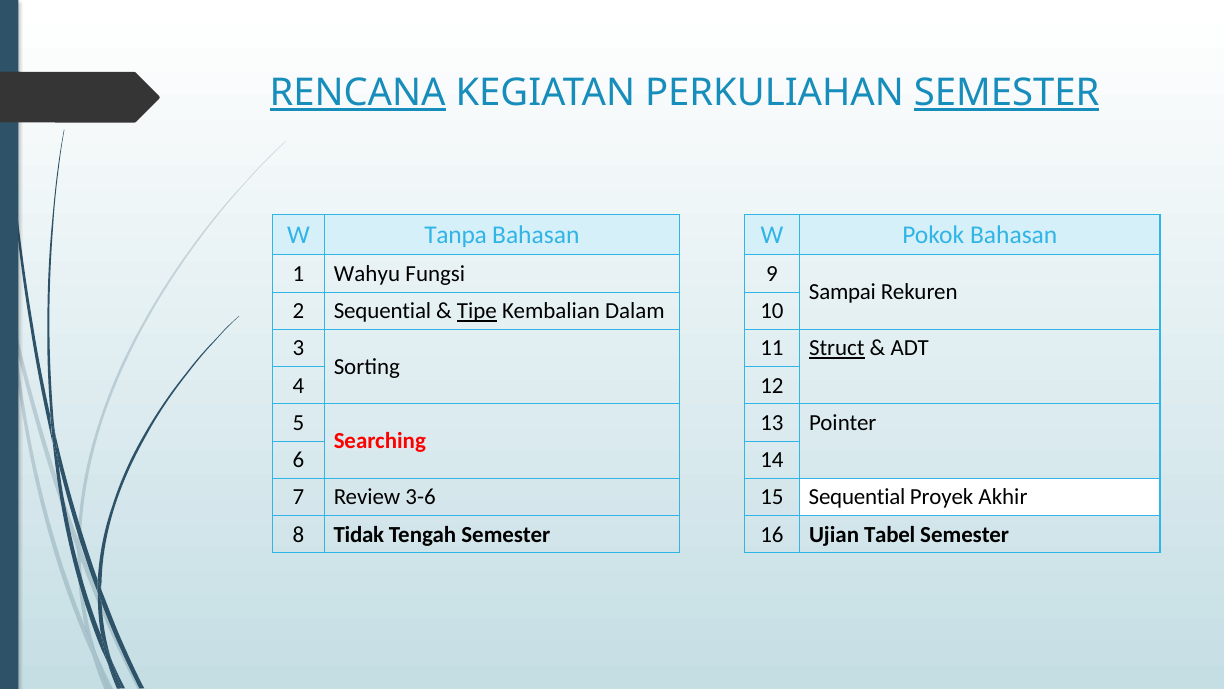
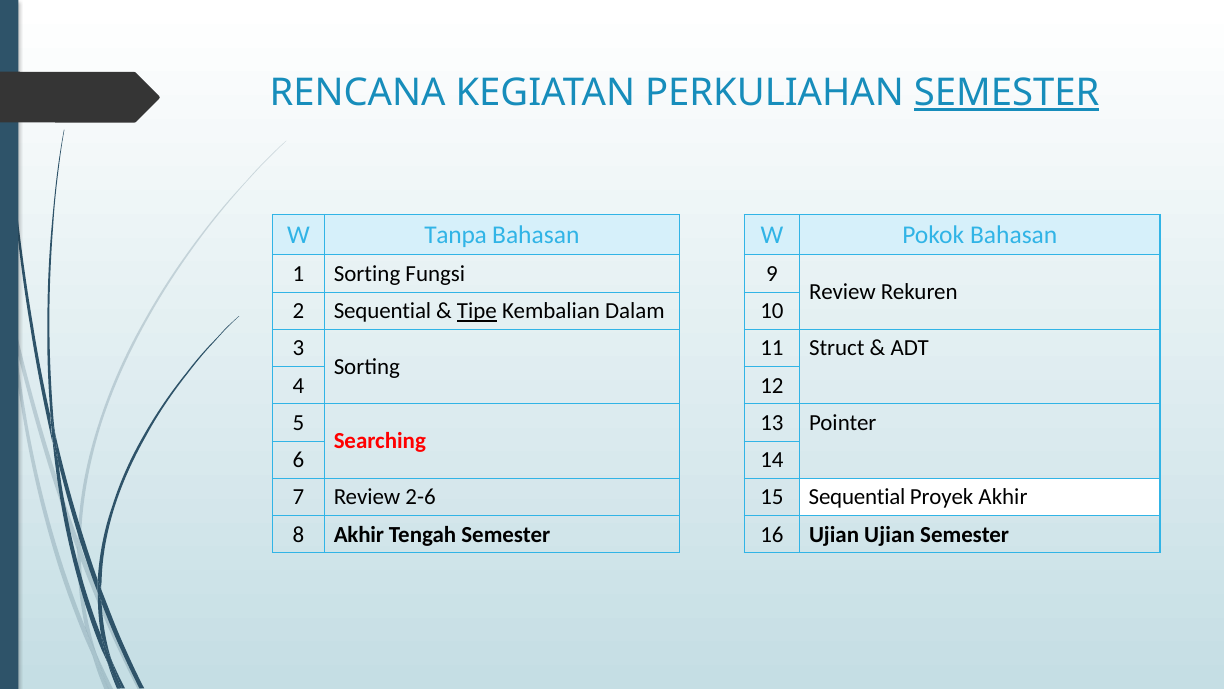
RENCANA underline: present -> none (358, 93)
1 Wahyu: Wahyu -> Sorting (367, 274)
Sampai: Sampai -> Review (842, 292)
Struct underline: present -> none (837, 348)
3-6: 3-6 -> 2-6 (421, 497)
8 Tidak: Tidak -> Akhir (359, 534)
Ujian Tabel: Tabel -> Ujian (890, 534)
